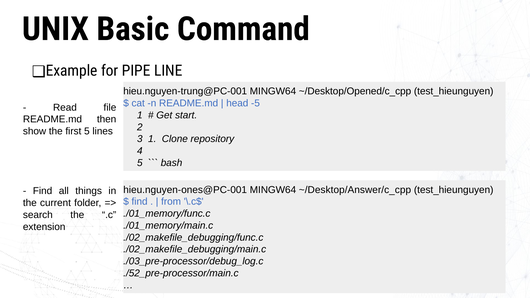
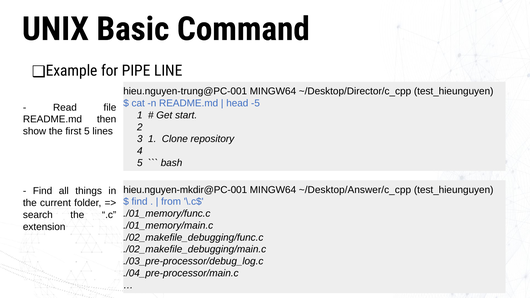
~/Desktop/Opened/c_cpp: ~/Desktop/Opened/c_cpp -> ~/Desktop/Director/c_cpp (355, 91)
hieu.nguyen-ones@PC-001: hieu.nguyen-ones@PC-001 -> hieu.nguyen-mkdir@PC-001 (185, 190)
./52_pre-processor/main.c: ./52_pre-processor/main.c -> ./04_pre-processor/main.c (181, 273)
